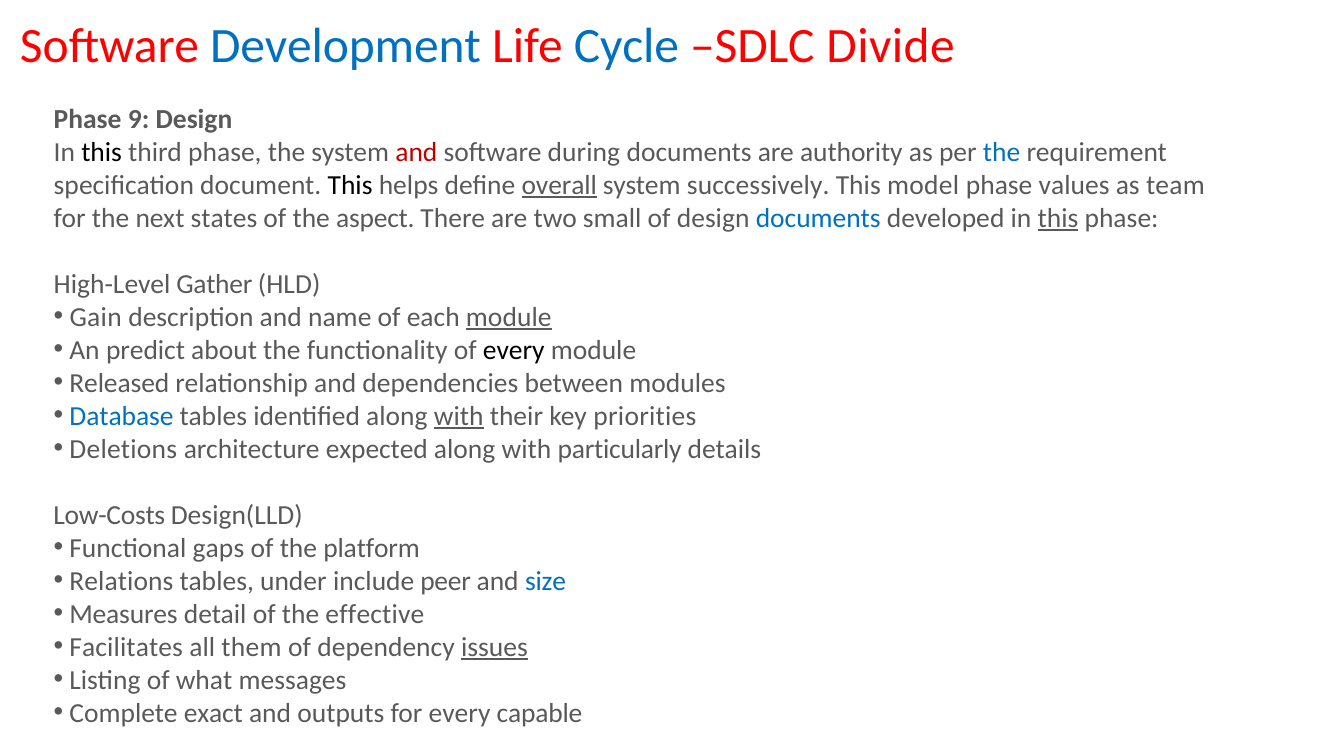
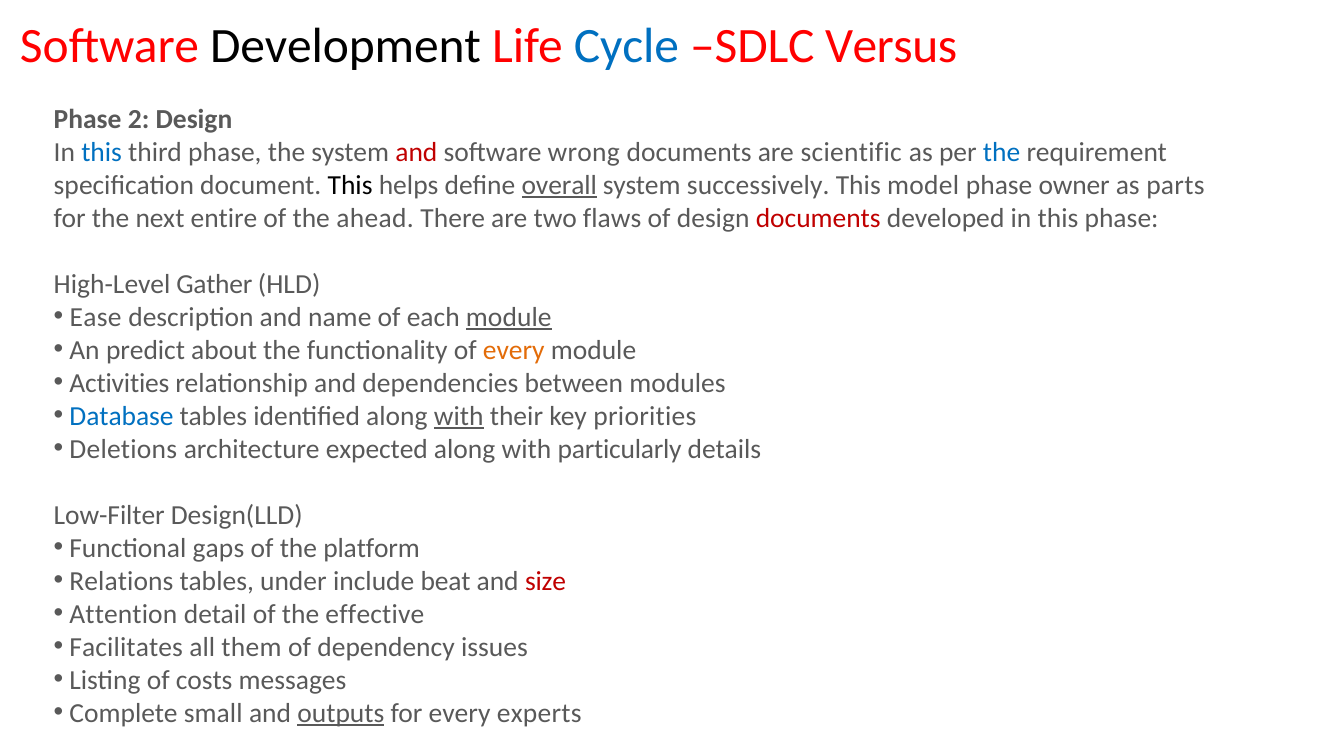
Development colour: blue -> black (346, 47)
Divide: Divide -> Versus (891, 47)
9: 9 -> 2 (139, 119)
this colour: black -> blue (102, 152)
during: during -> wrong (584, 152)
authority: authority -> scientific (851, 152)
values: values -> owner (1074, 185)
team: team -> parts (1175, 185)
states: states -> entire (224, 218)
aspect: aspect -> ahead (375, 218)
small: small -> flaws (612, 218)
documents colour: blue -> red (818, 218)
this underline: present -> none (1058, 218)
Gain: Gain -> Ease (96, 317)
every colour: black -> orange (514, 350)
Released: Released -> Activities (119, 383)
Low-Costs: Low-Costs -> Low-Filter (109, 515)
peer: peer -> beat (446, 581)
size colour: blue -> red (546, 581)
Measures: Measures -> Attention (123, 614)
issues underline: present -> none (494, 647)
what: what -> costs (204, 680)
exact: exact -> small (213, 713)
outputs underline: none -> present (341, 713)
capable: capable -> experts (539, 713)
